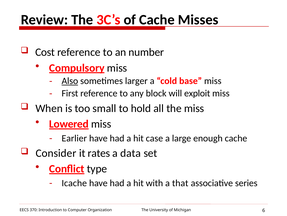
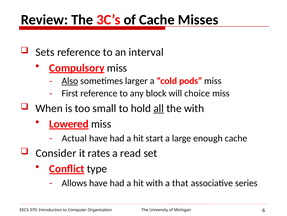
Cost: Cost -> Sets (45, 52)
number: number -> interval (146, 52)
base: base -> pods (191, 81)
exploit: exploit -> choice (197, 93)
all underline: none -> present (159, 108)
the miss: miss -> with (194, 108)
Earlier: Earlier -> Actual (74, 138)
case: case -> start (154, 138)
data: data -> read (131, 153)
Icache: Icache -> Allows (74, 182)
